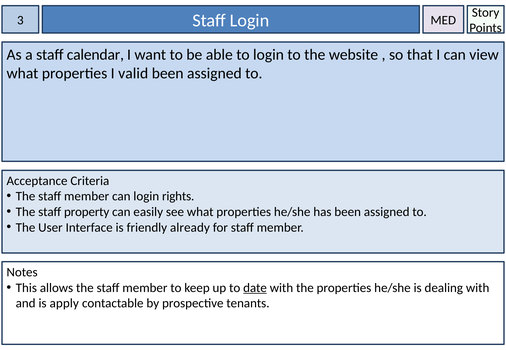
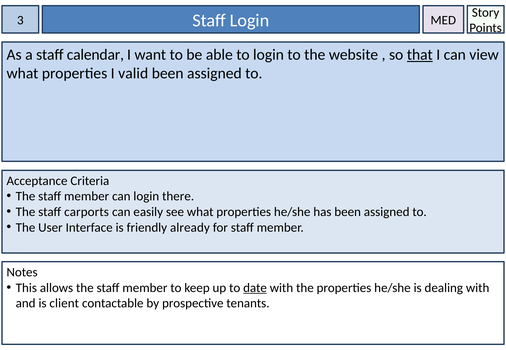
that underline: none -> present (420, 55)
rights: rights -> there (178, 196)
property: property -> carports (87, 212)
apply: apply -> client (64, 304)
